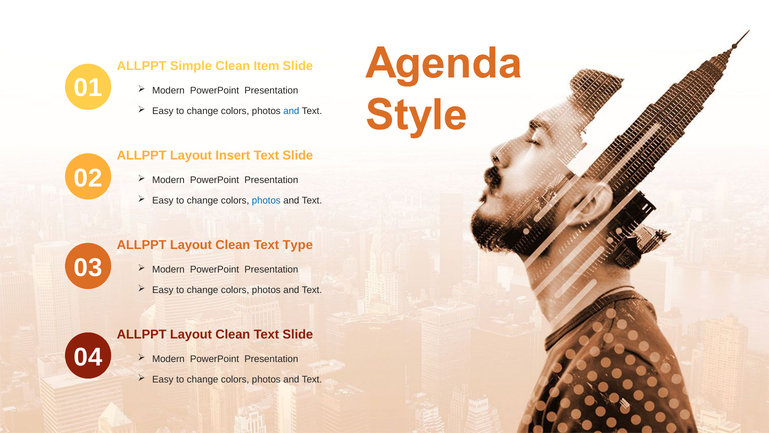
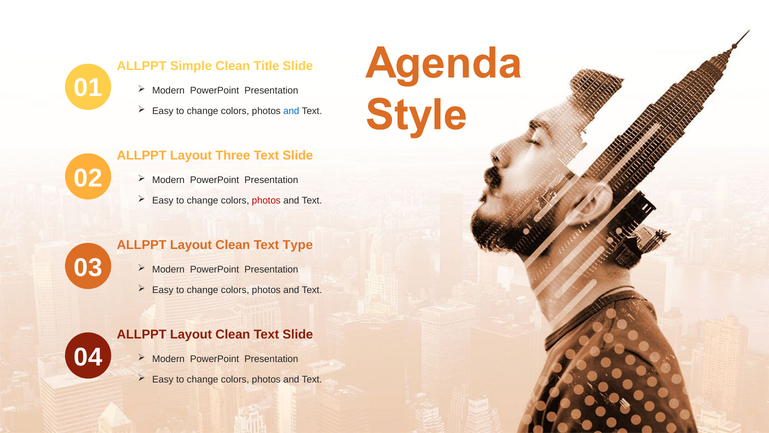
Item: Item -> Title (266, 66)
Insert: Insert -> Three (233, 155)
photos colour: blue -> red (266, 200)
